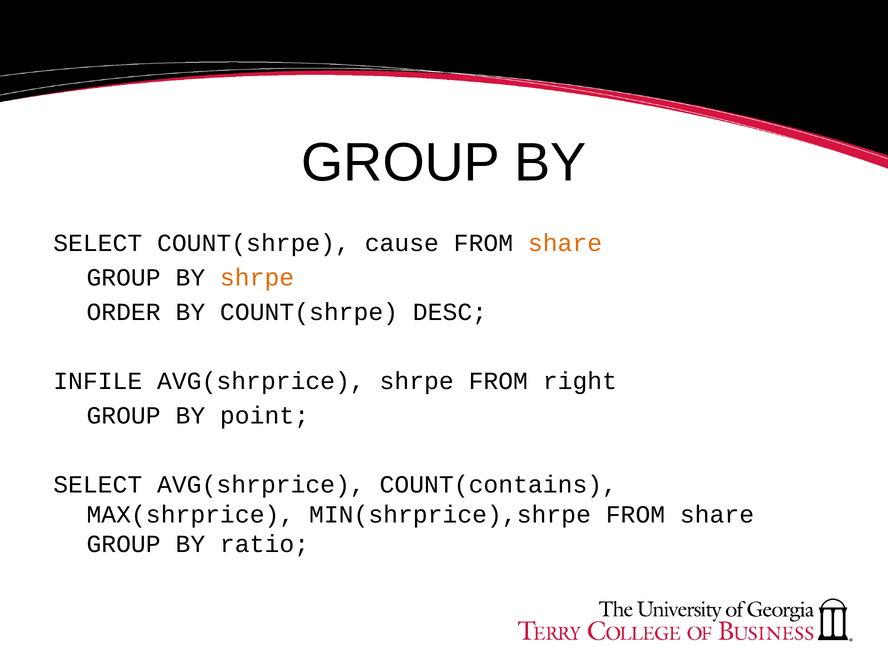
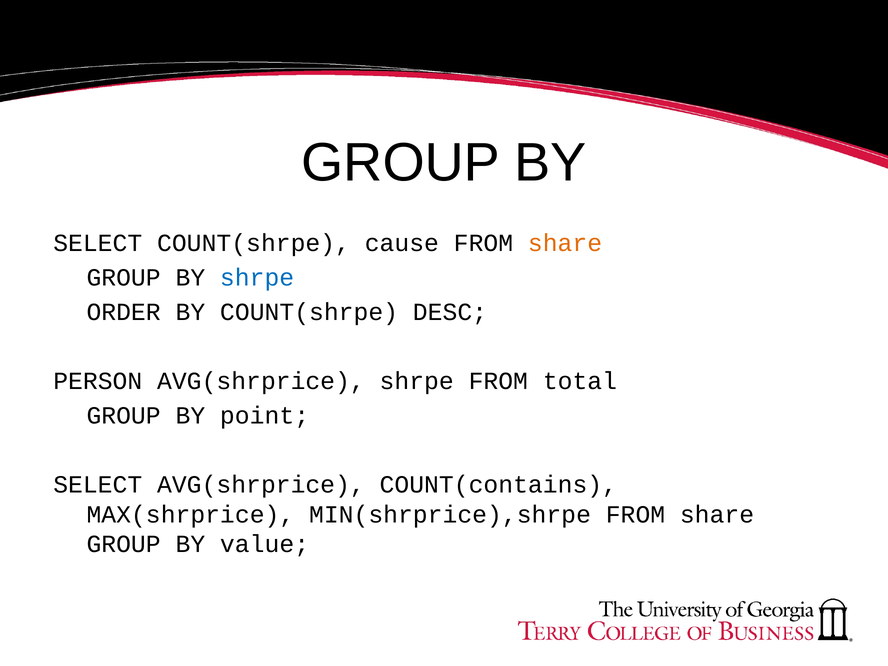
shrpe colour: orange -> blue (257, 278)
INFILE: INFILE -> PERSON (98, 381)
right: right -> total (580, 381)
ratio: ratio -> value (265, 544)
